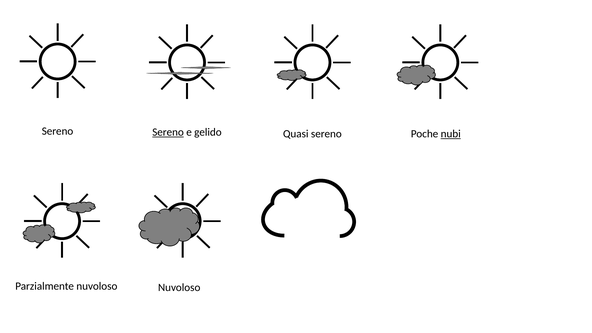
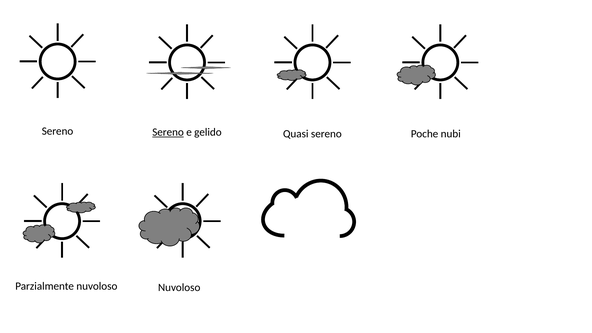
nubi underline: present -> none (451, 134)
